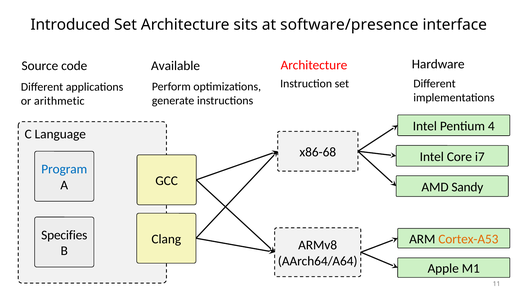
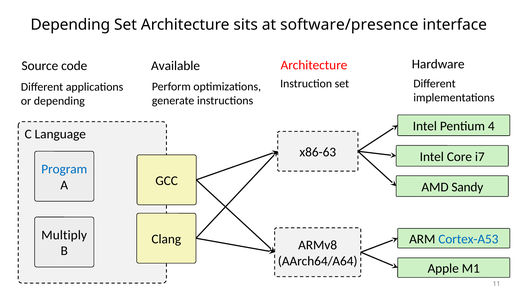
Introduced: Introduced -> Depending (70, 25)
or arithmetic: arithmetic -> depending (59, 101)
x86-68: x86-68 -> x86-63 (318, 153)
Specifies: Specifies -> Multiply (64, 236)
Cortex-A53 colour: orange -> blue (468, 240)
